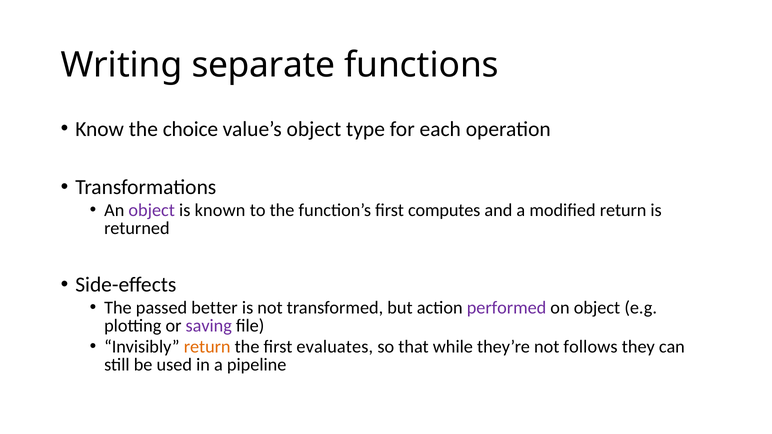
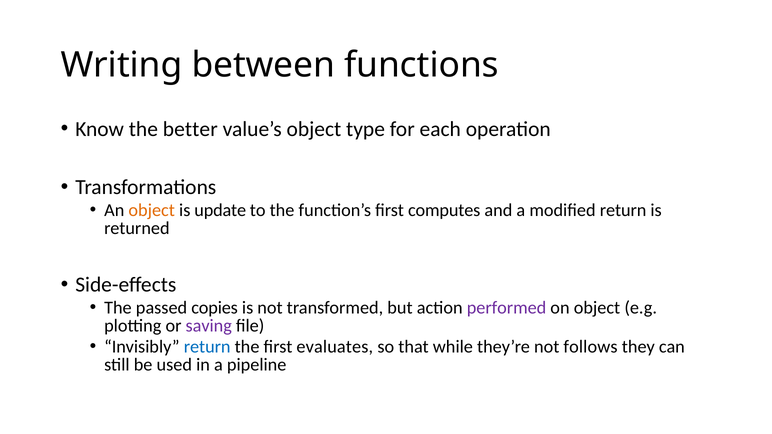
separate: separate -> between (263, 65)
choice: choice -> better (190, 129)
object colour: purple -> orange (152, 211)
known: known -> update (220, 211)
better: better -> copies (215, 308)
return colour: orange -> blue (207, 347)
